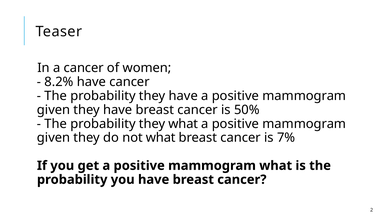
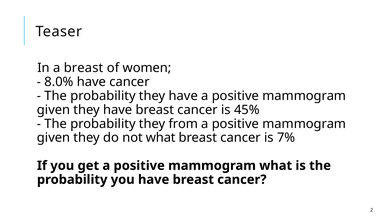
a cancer: cancer -> breast (84, 68)
8.2%: 8.2% -> 8.0% (59, 82)
50%: 50% -> 45% (247, 110)
they what: what -> from (183, 124)
